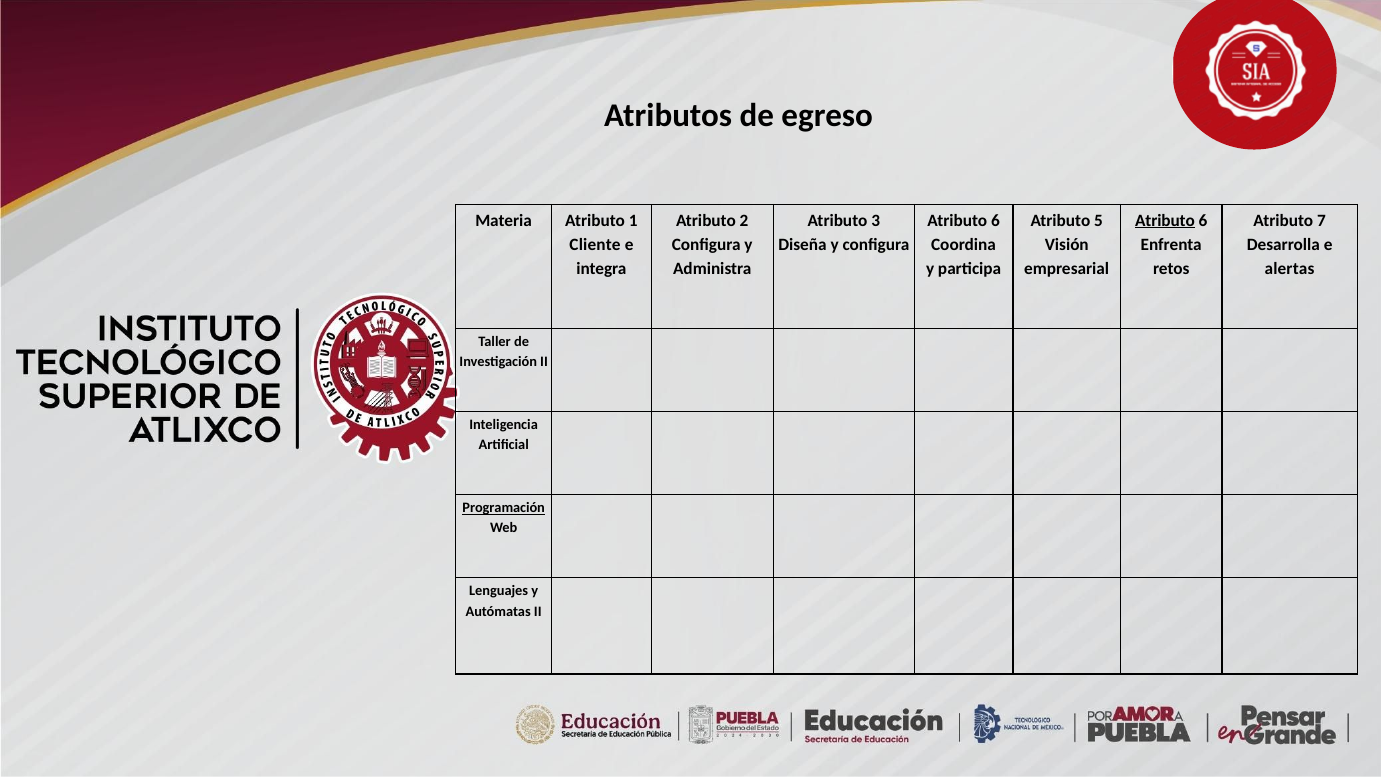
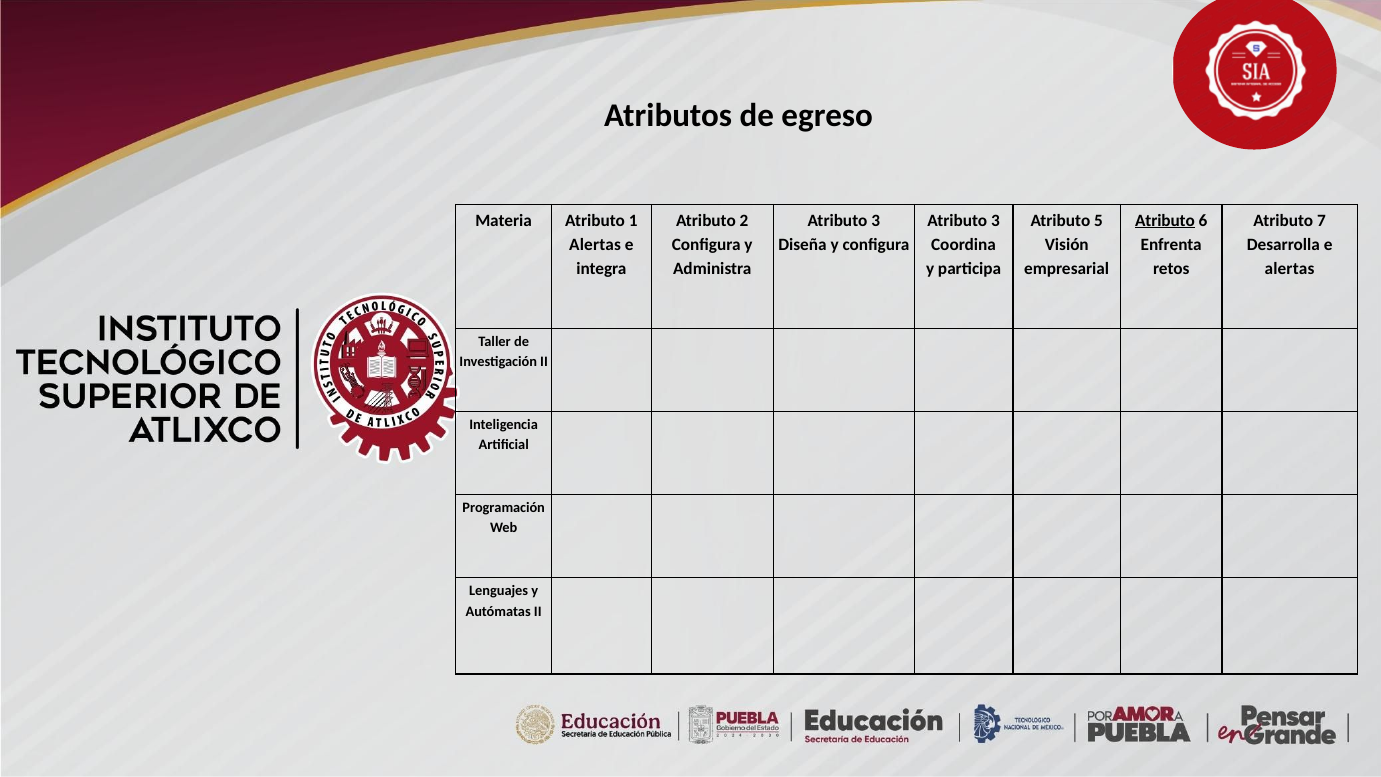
6: 6 -> 3 (995, 220)
Cliente: Cliente -> Alertas (595, 245)
Programación underline: present -> none (504, 508)
